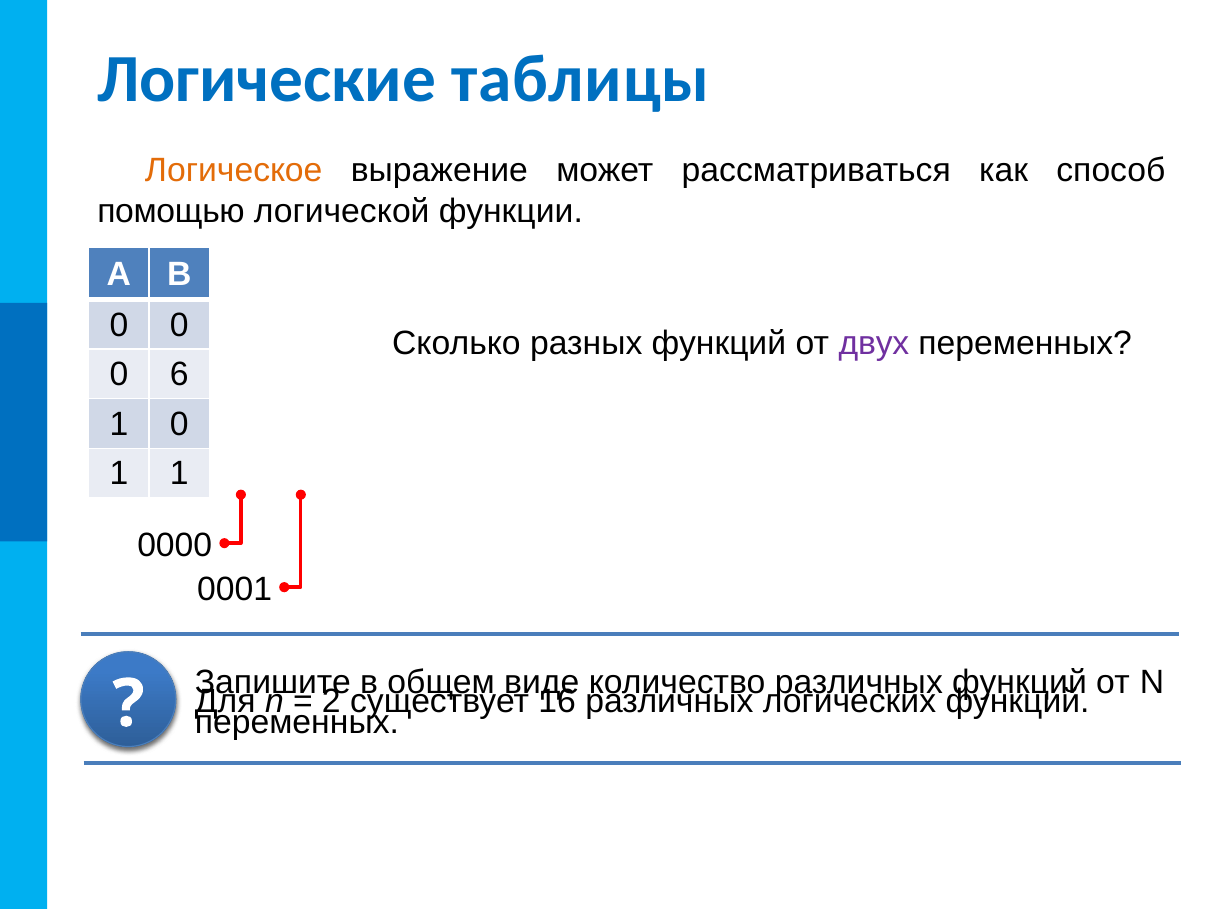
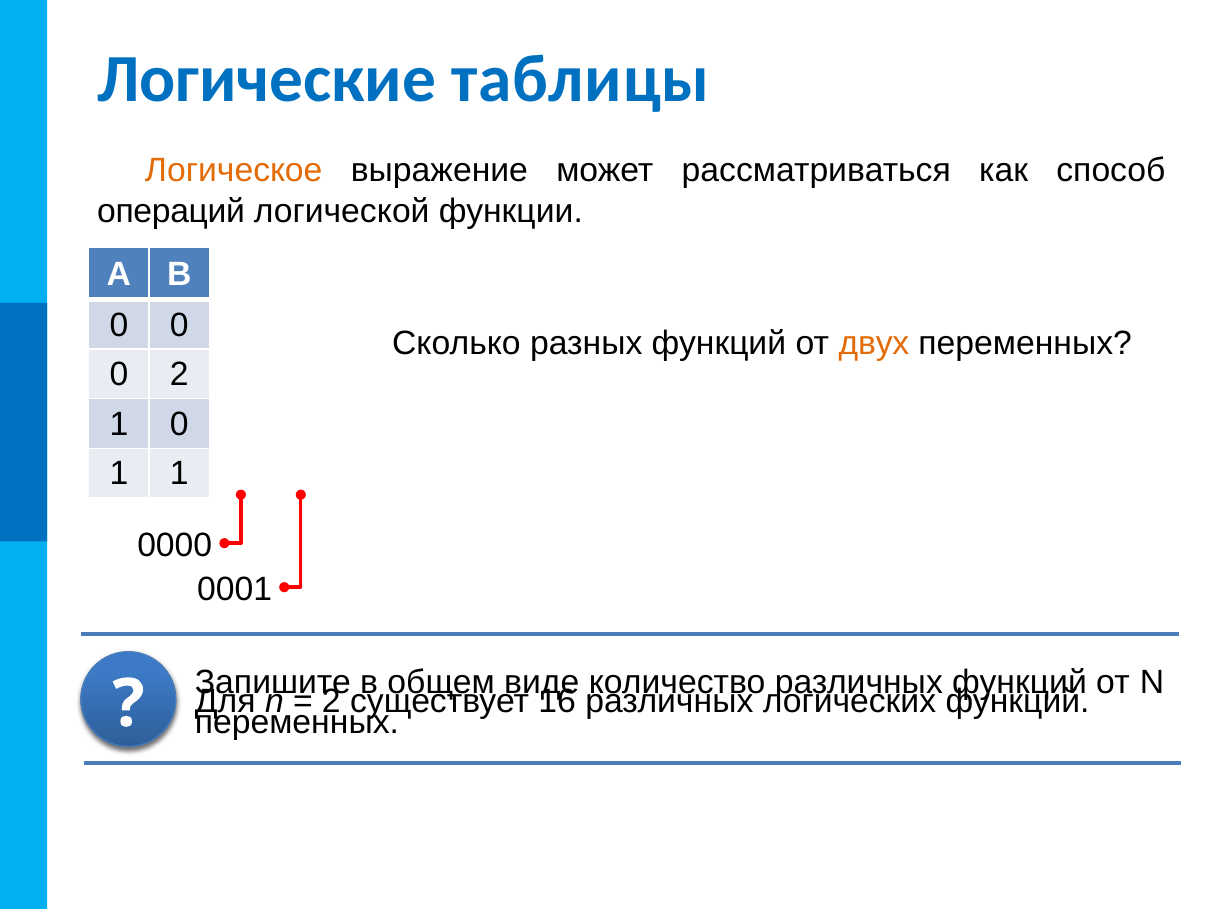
помощью: помощью -> операций (171, 211)
двух colour: purple -> orange (874, 343)
0 6: 6 -> 2 (179, 375)
